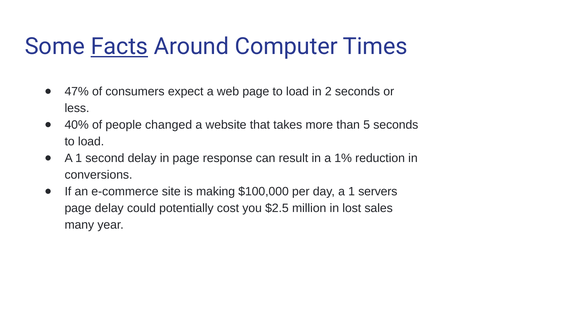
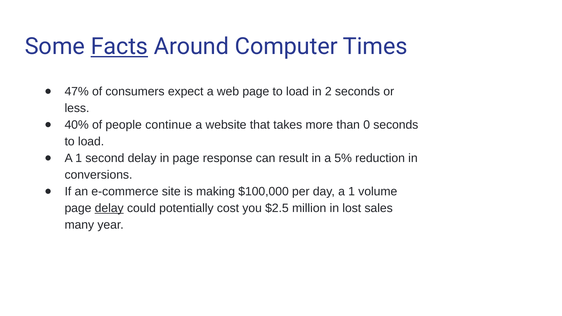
changed: changed -> continue (169, 125)
5: 5 -> 0 (367, 125)
1%: 1% -> 5% (343, 158)
servers: servers -> volume (378, 192)
delay underline: none -> present (109, 208)
